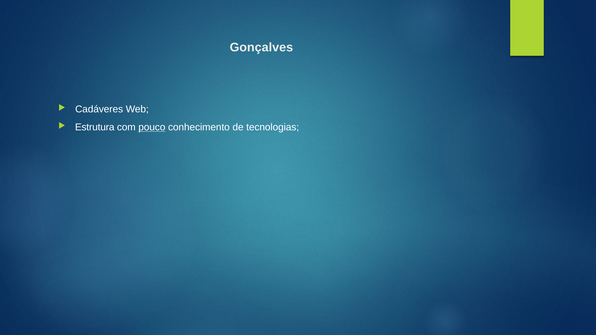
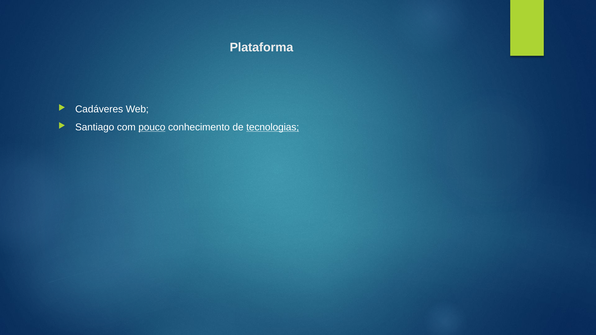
Gonçalves: Gonçalves -> Plataforma (261, 48)
Estrutura: Estrutura -> Santiago (95, 127)
tecnologias underline: none -> present (273, 127)
